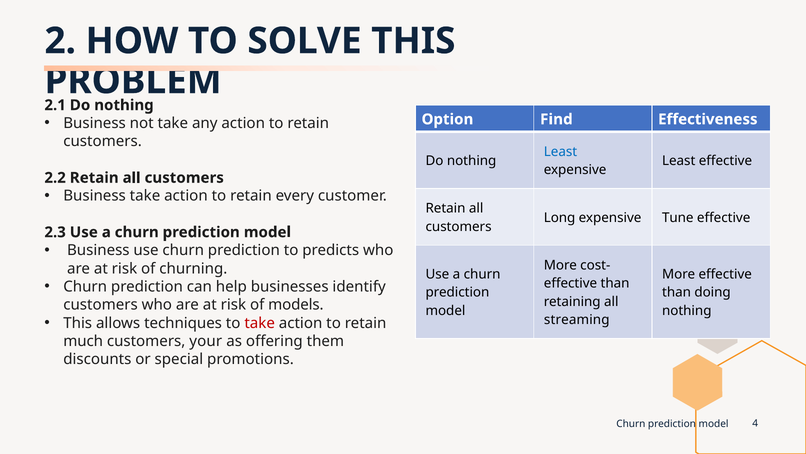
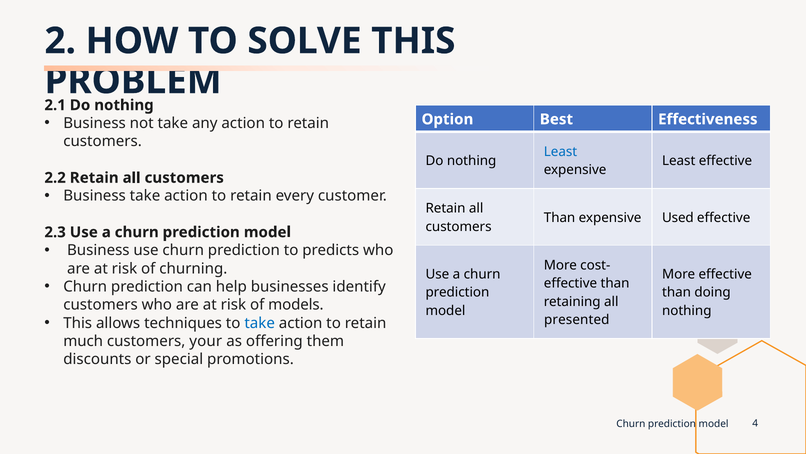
Find: Find -> Best (556, 119)
Long: Long -> Than (560, 217)
Tune: Tune -> Used (678, 217)
take colour: red -> blue (260, 323)
streaming: streaming -> presented (577, 319)
